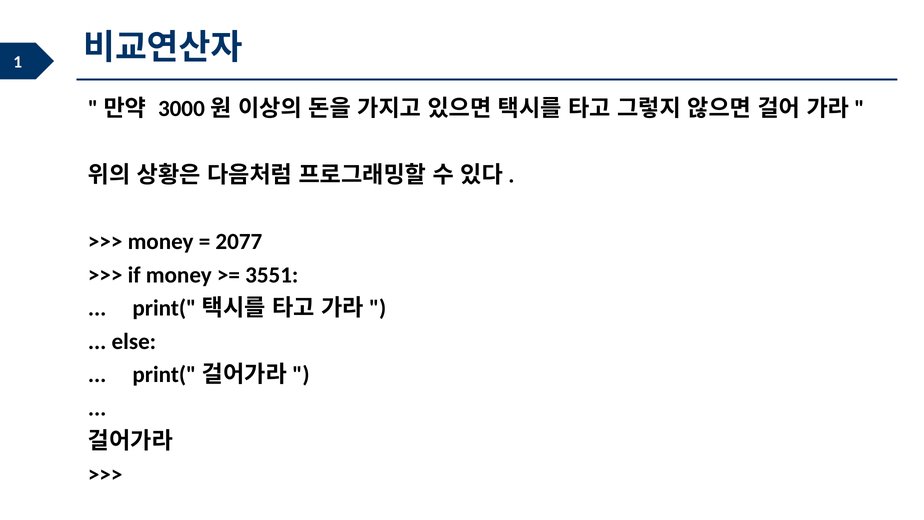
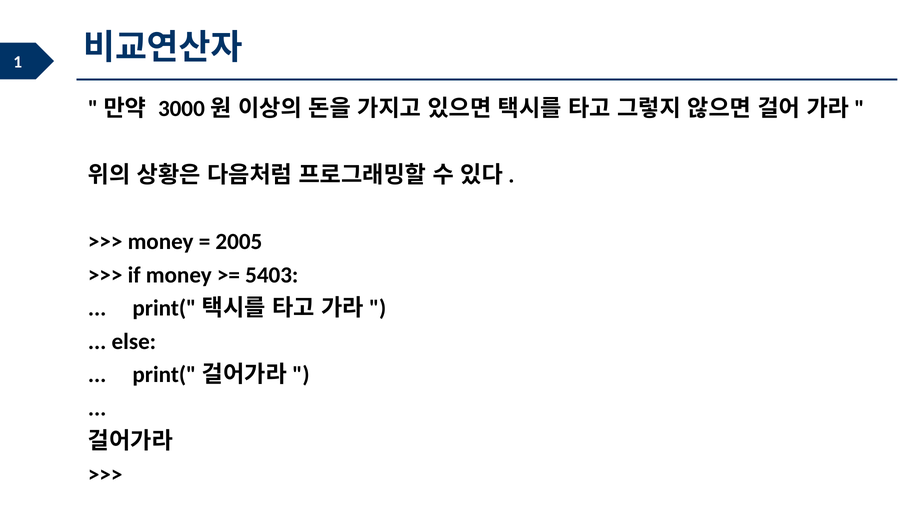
2077: 2077 -> 2005 (239, 242)
3551: 3551 -> 5403 (272, 275)
